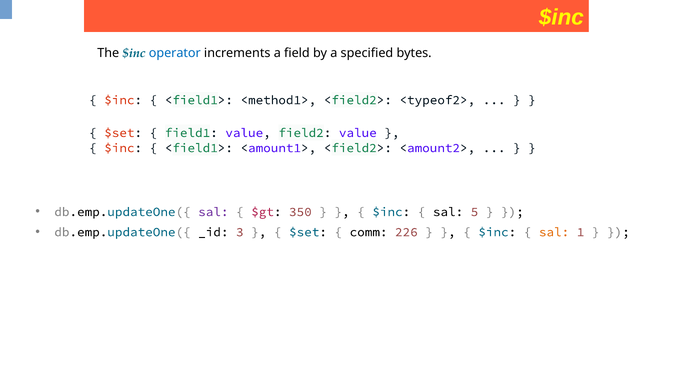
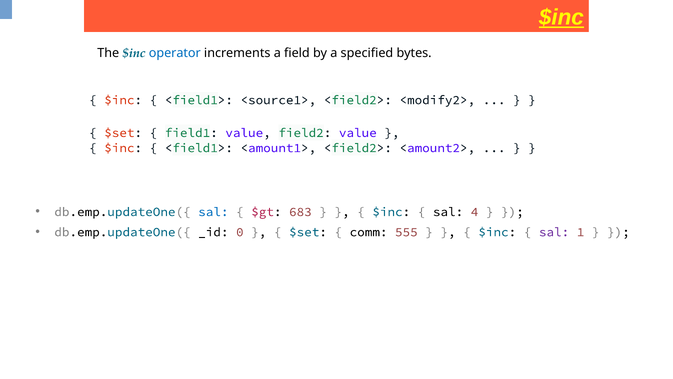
$inc underline: none -> present (561, 18)
<method1>: <method1> -> <source1> (278, 100)
<typeof2>: <typeof2> -> <modify2> (437, 100)
sal colour: purple -> blue (213, 212)
350: 350 -> 683 (300, 212)
5: 5 -> 4 (475, 212)
3: 3 -> 0 (240, 232)
226: 226 -> 555 (406, 232)
sal colour: orange -> purple (554, 232)
